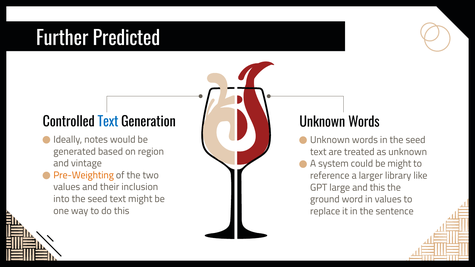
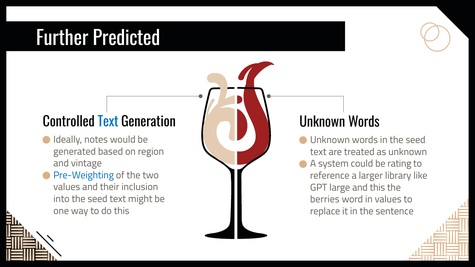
be might: might -> rating (399, 164)
Pre-Weighting colour: orange -> blue (84, 175)
ground: ground -> berries (325, 199)
